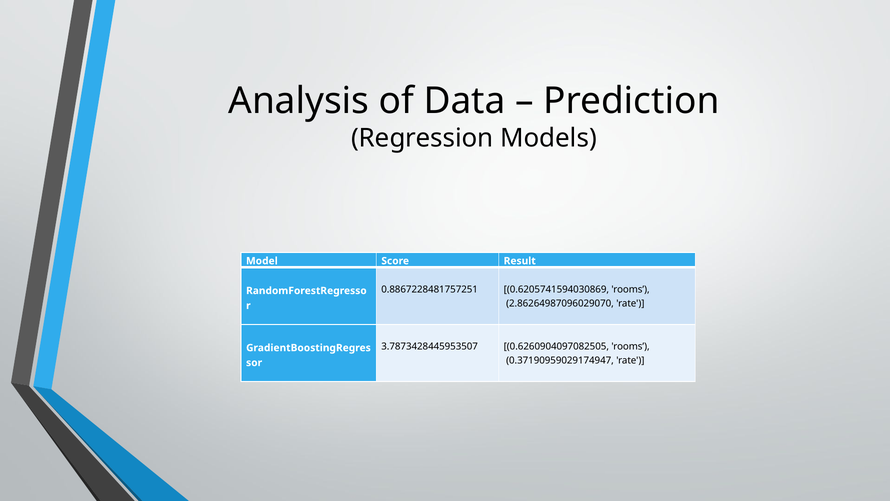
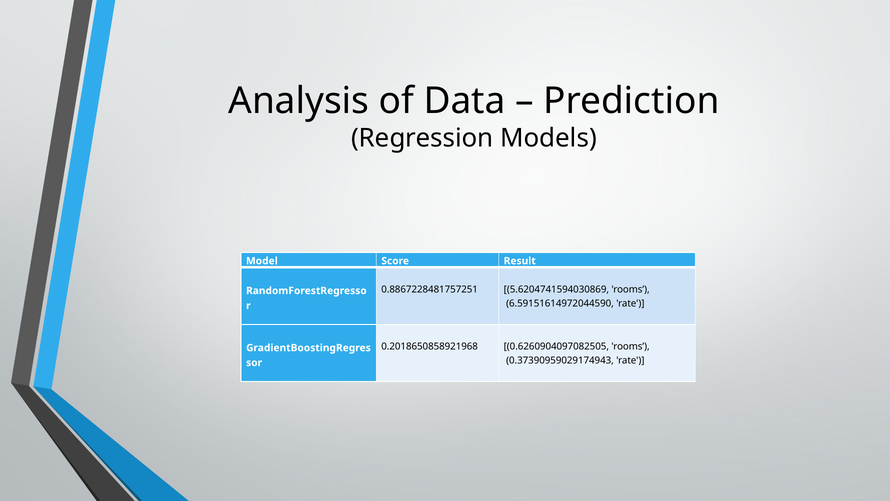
0.6205741594030869: 0.6205741594030869 -> 5.6204741594030869 (556, 289)
2.86264987096029070: 2.86264987096029070 -> 6.59151614972044590 (560, 303)
3.7873428445953507: 3.7873428445953507 -> 0.2018650858921968 (430, 346)
0.37190959029174947: 0.37190959029174947 -> 0.37390959029174943 (560, 360)
